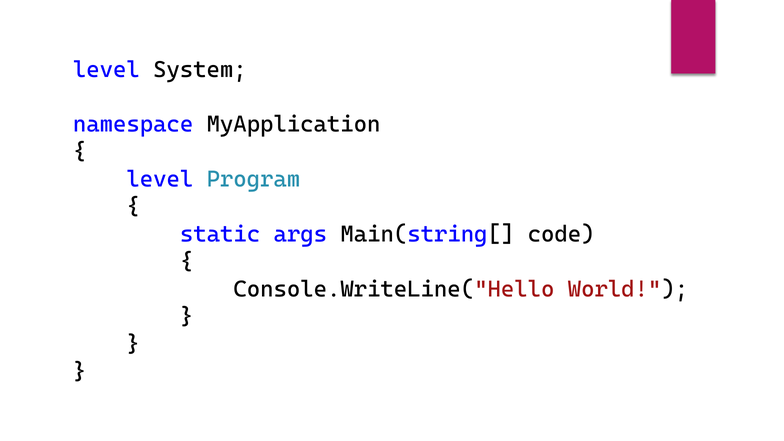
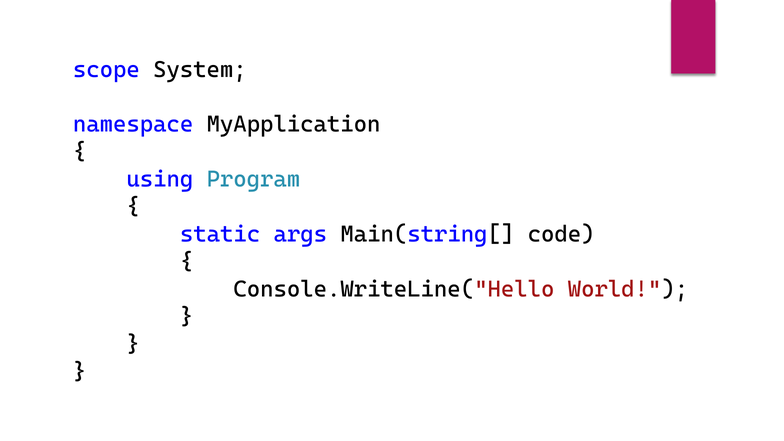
level: level -> scope (106, 69)
level: level -> using (160, 179)
